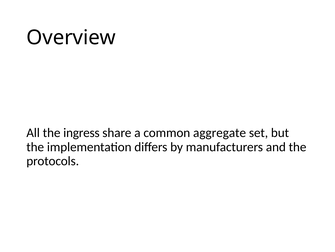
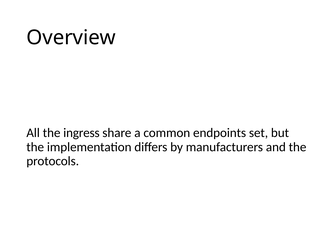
aggregate: aggregate -> endpoints (220, 132)
